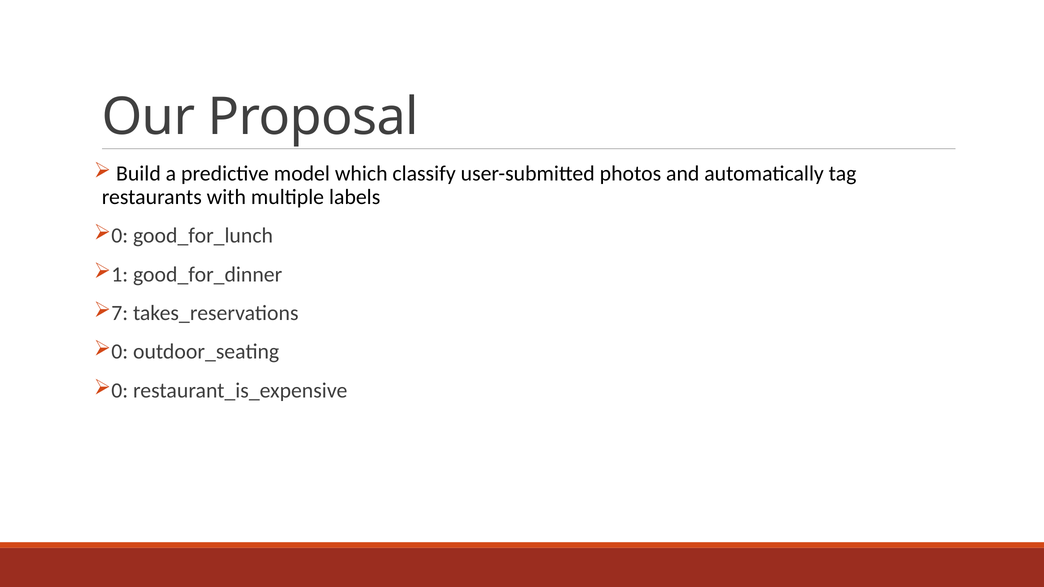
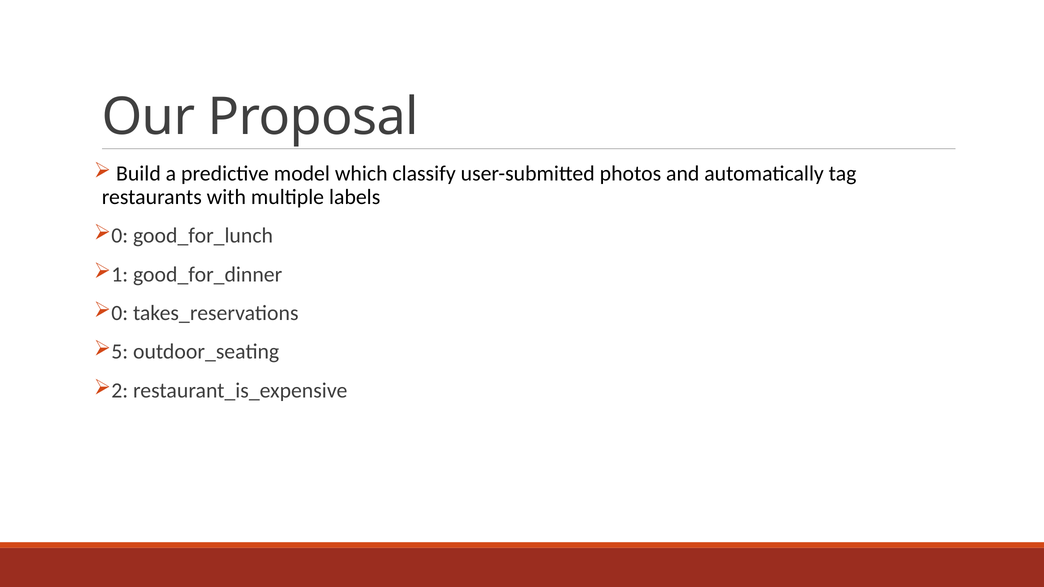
7: 7 -> 0 (120, 313)
0: 0 -> 5 (120, 352)
0: 0 -> 2 (120, 391)
